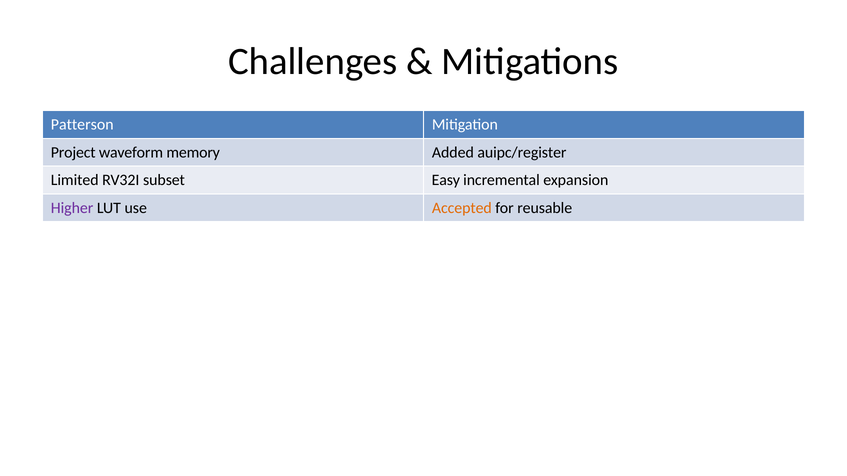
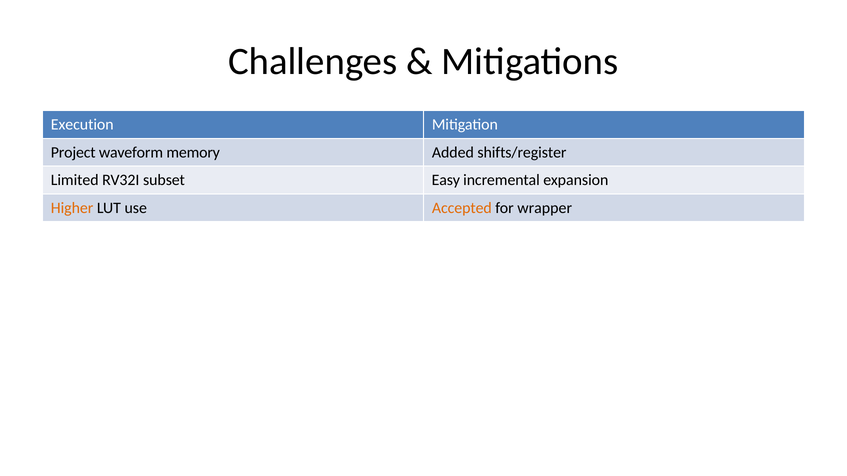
Patterson: Patterson -> Execution (82, 125)
auipc/register: auipc/register -> shifts/register (522, 153)
Higher colour: purple -> orange (72, 208)
reusable: reusable -> wrapper (545, 208)
